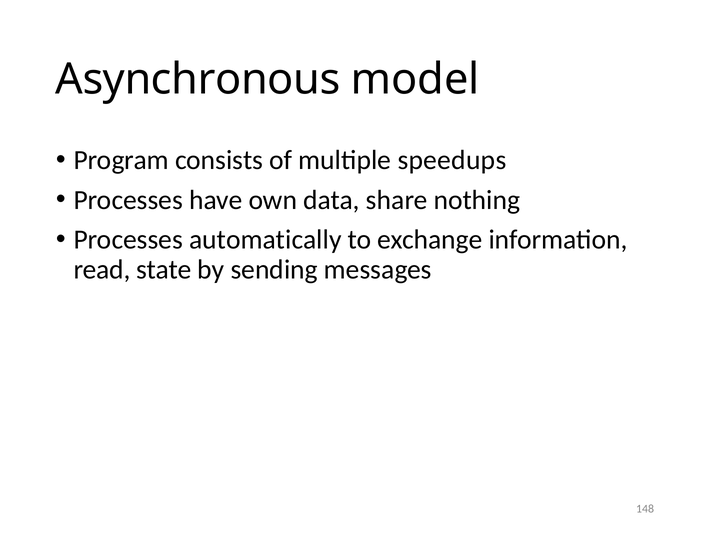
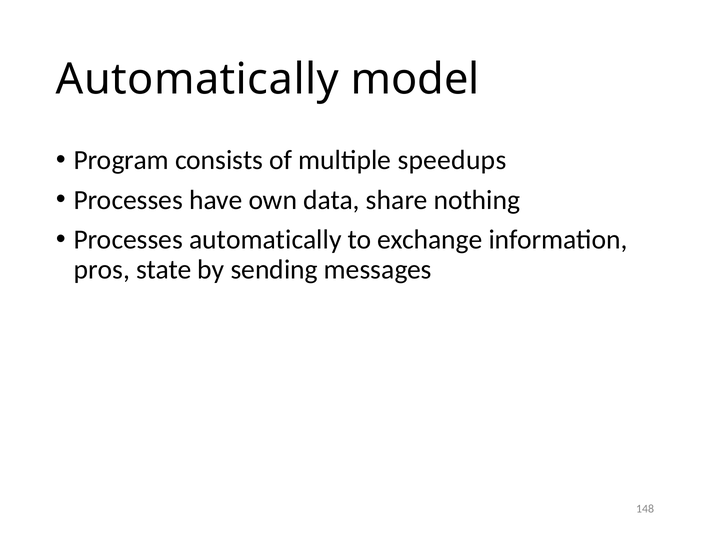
Asynchronous: Asynchronous -> Automatically (197, 80)
read: read -> pros (102, 269)
